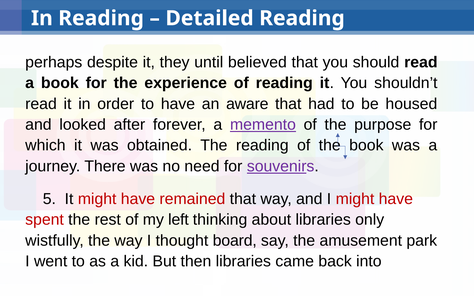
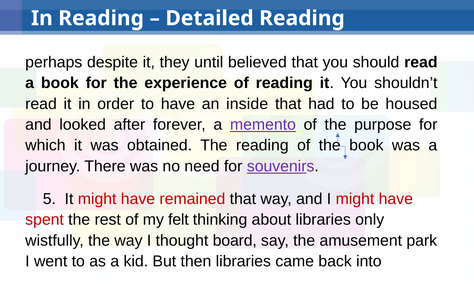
aware: aware -> inside (247, 104)
left: left -> felt (178, 220)
